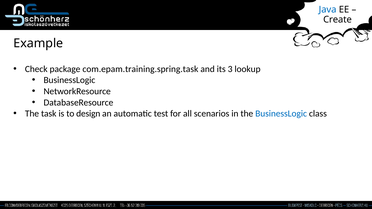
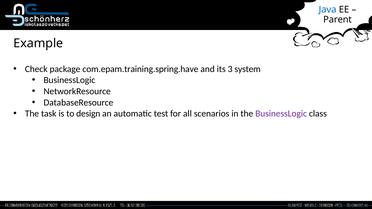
Create: Create -> Parent (338, 20)
com.epam.training.spring.task: com.epam.training.spring.task -> com.epam.training.spring.have (140, 69)
lookup: lookup -> system (248, 69)
BusinessLogic colour: blue -> purple (281, 114)
